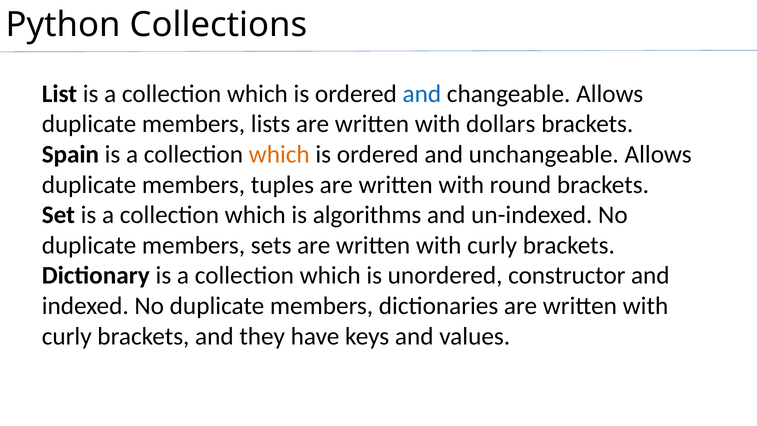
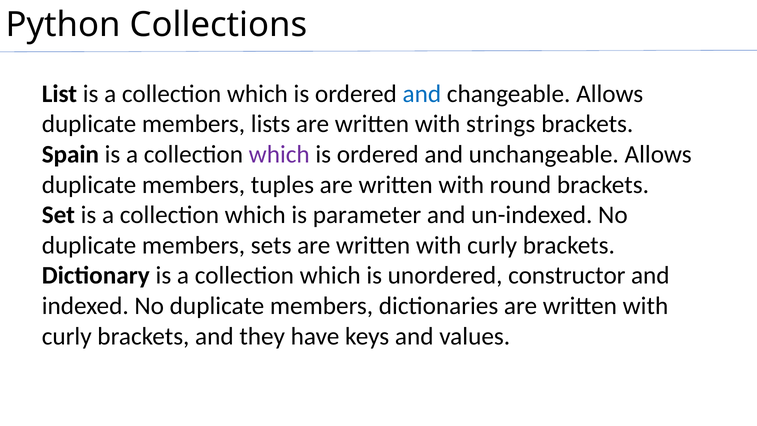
dollars: dollars -> strings (501, 124)
which colour: orange -> purple (279, 154)
algorithms: algorithms -> parameter (367, 215)
